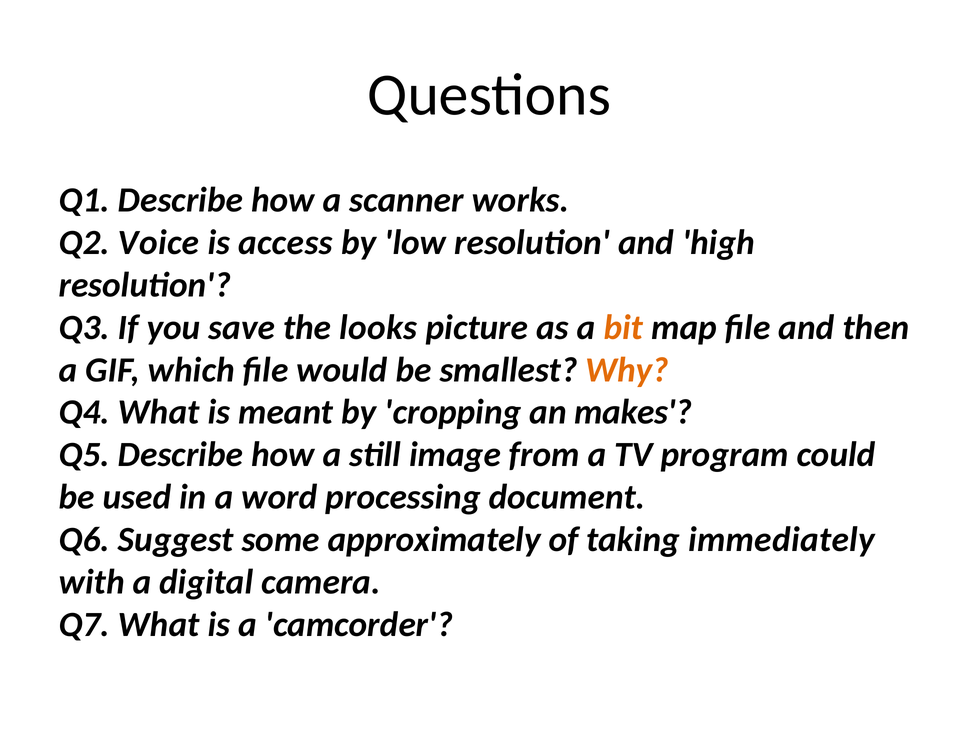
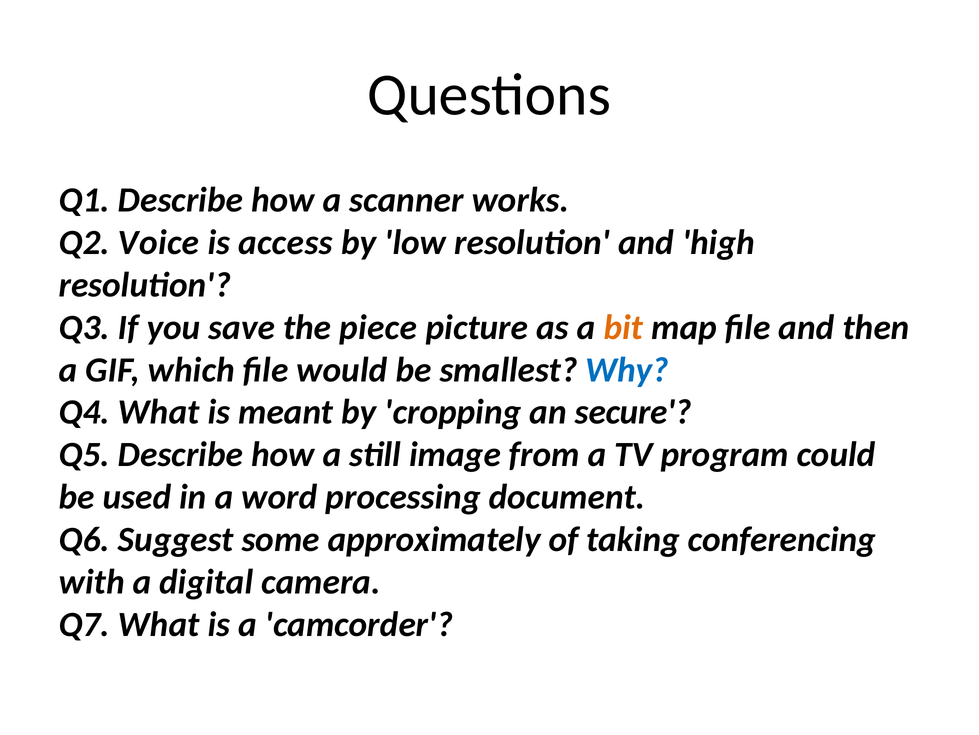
looks: looks -> piece (378, 327)
Why colour: orange -> blue (627, 369)
makes: makes -> secure (633, 412)
immediately: immediately -> conferencing (782, 539)
